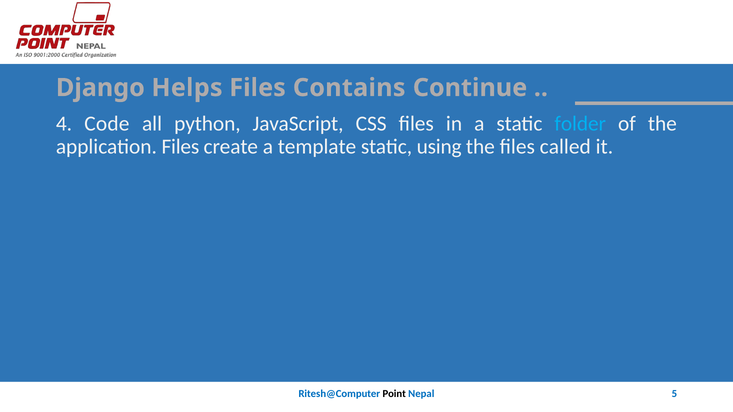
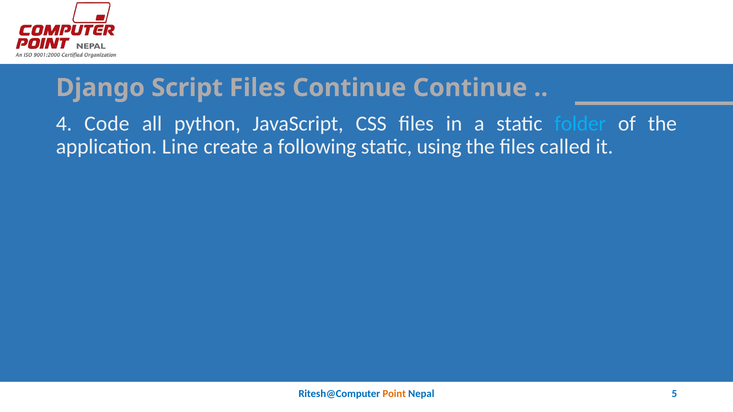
Helps: Helps -> Script (187, 88)
Files Contains: Contains -> Continue (349, 88)
application Files: Files -> Line (180, 147)
template: template -> following (317, 147)
Point colour: black -> orange (394, 394)
